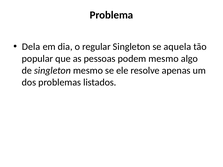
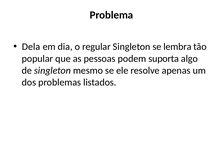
aquela: aquela -> lembra (177, 47)
podem mesmo: mesmo -> suporta (164, 59)
